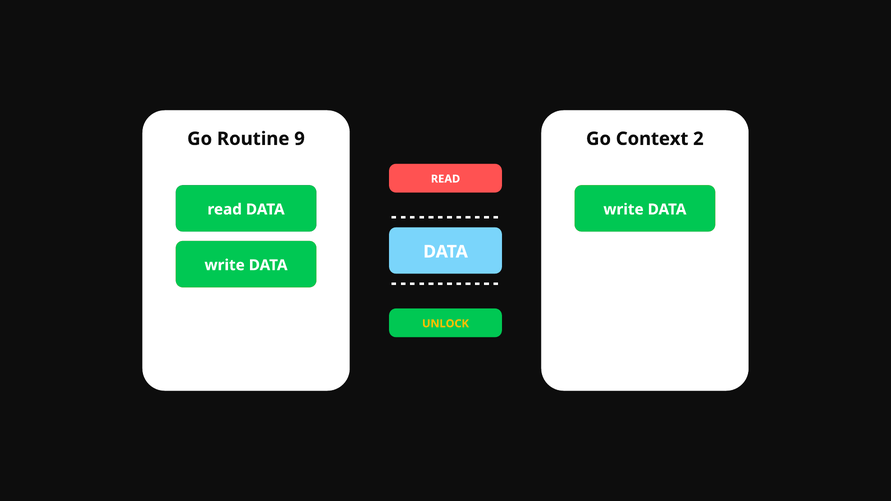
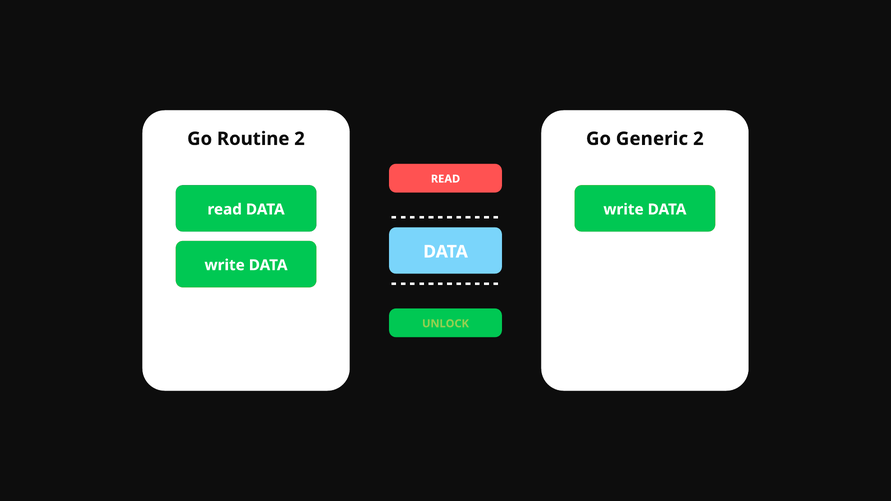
Routine 9: 9 -> 2 (300, 139)
Context: Context -> Generic (652, 139)
UNLOCK colour: yellow -> light green (445, 324)
